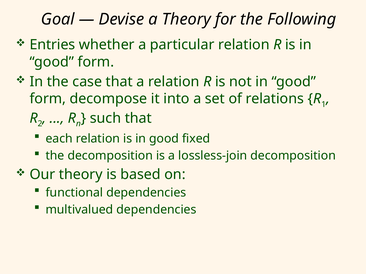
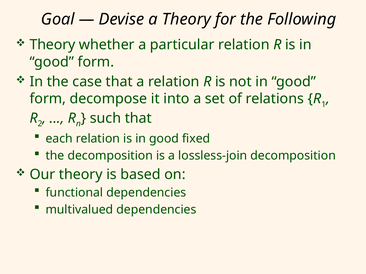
Entries: Entries -> Theory (52, 45)
